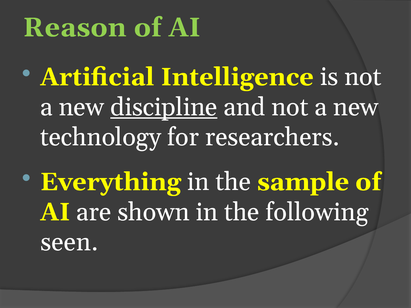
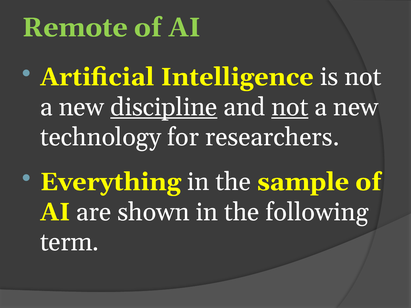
Reason: Reason -> Remote (75, 28)
not underline: none -> present (290, 107)
seen: seen -> term (70, 242)
